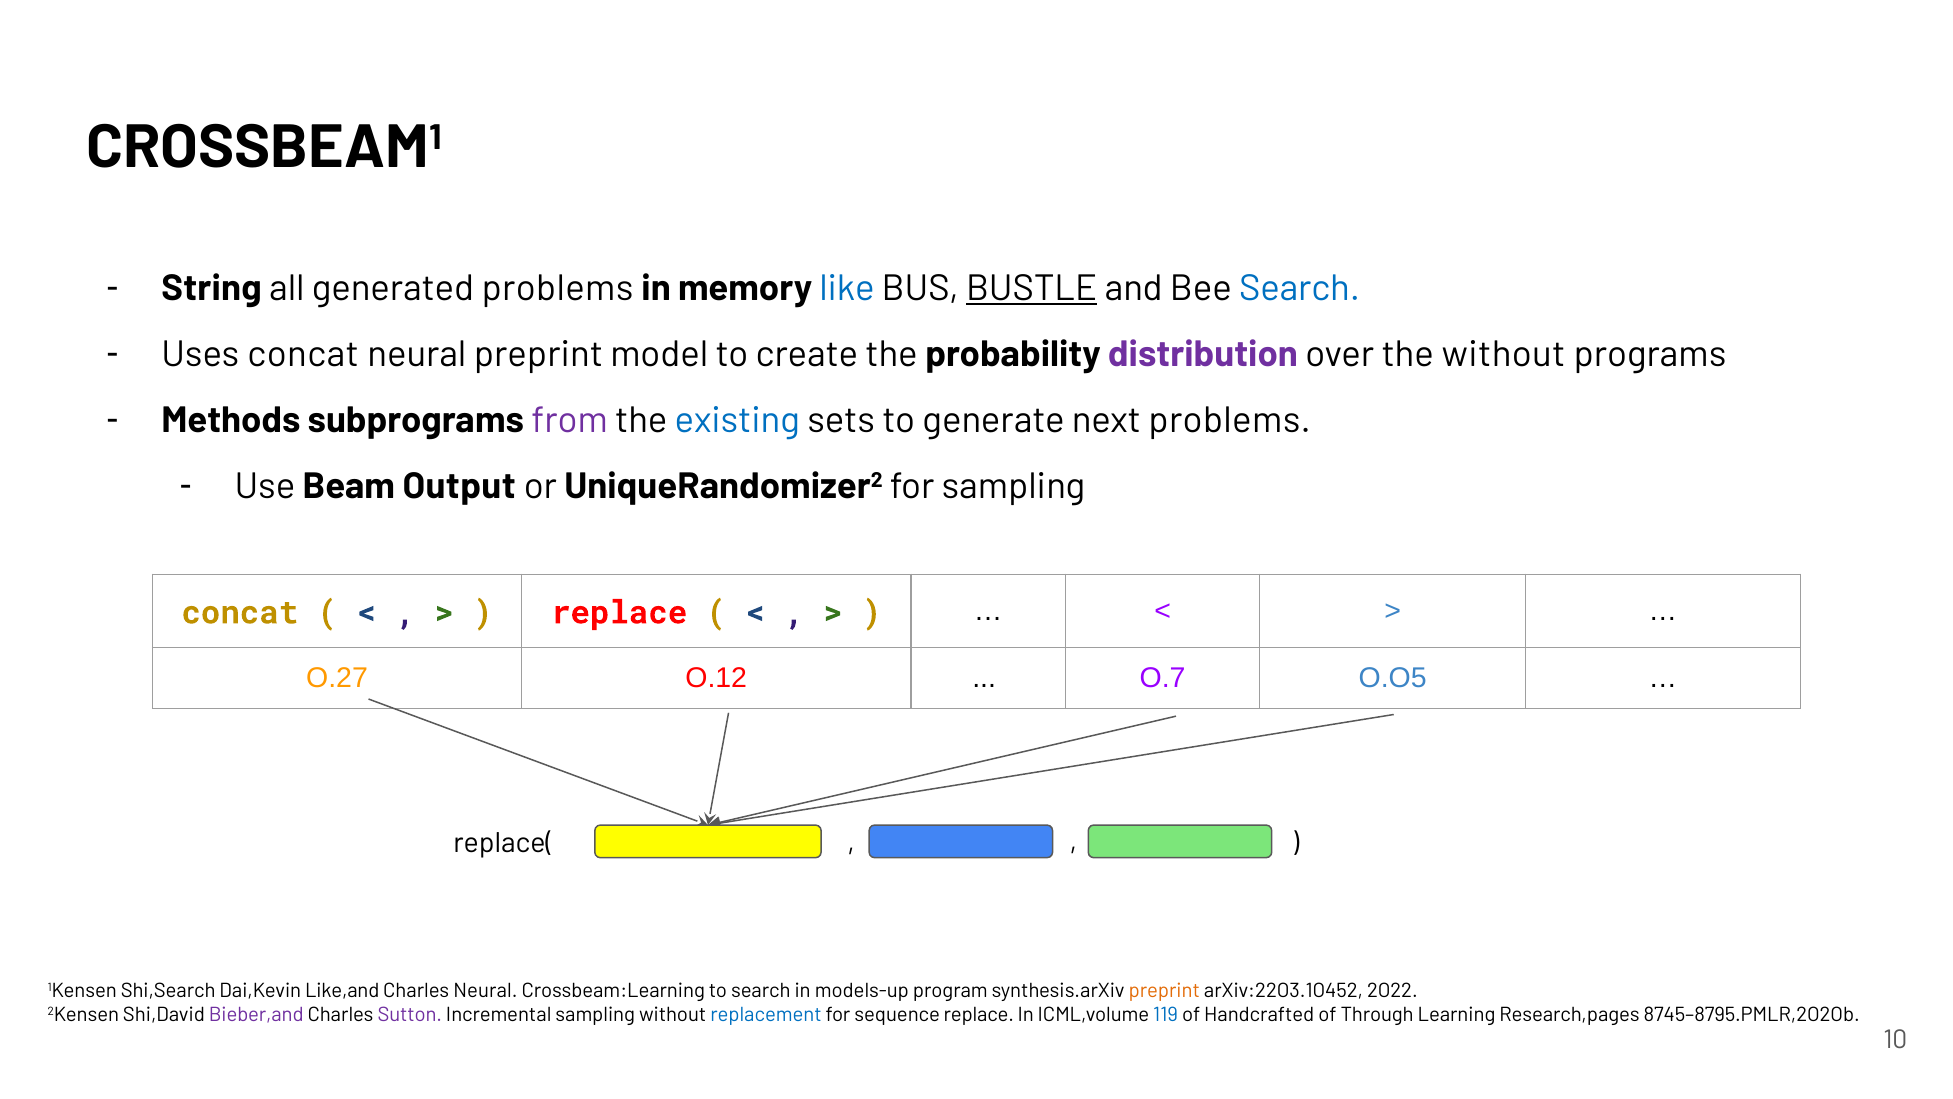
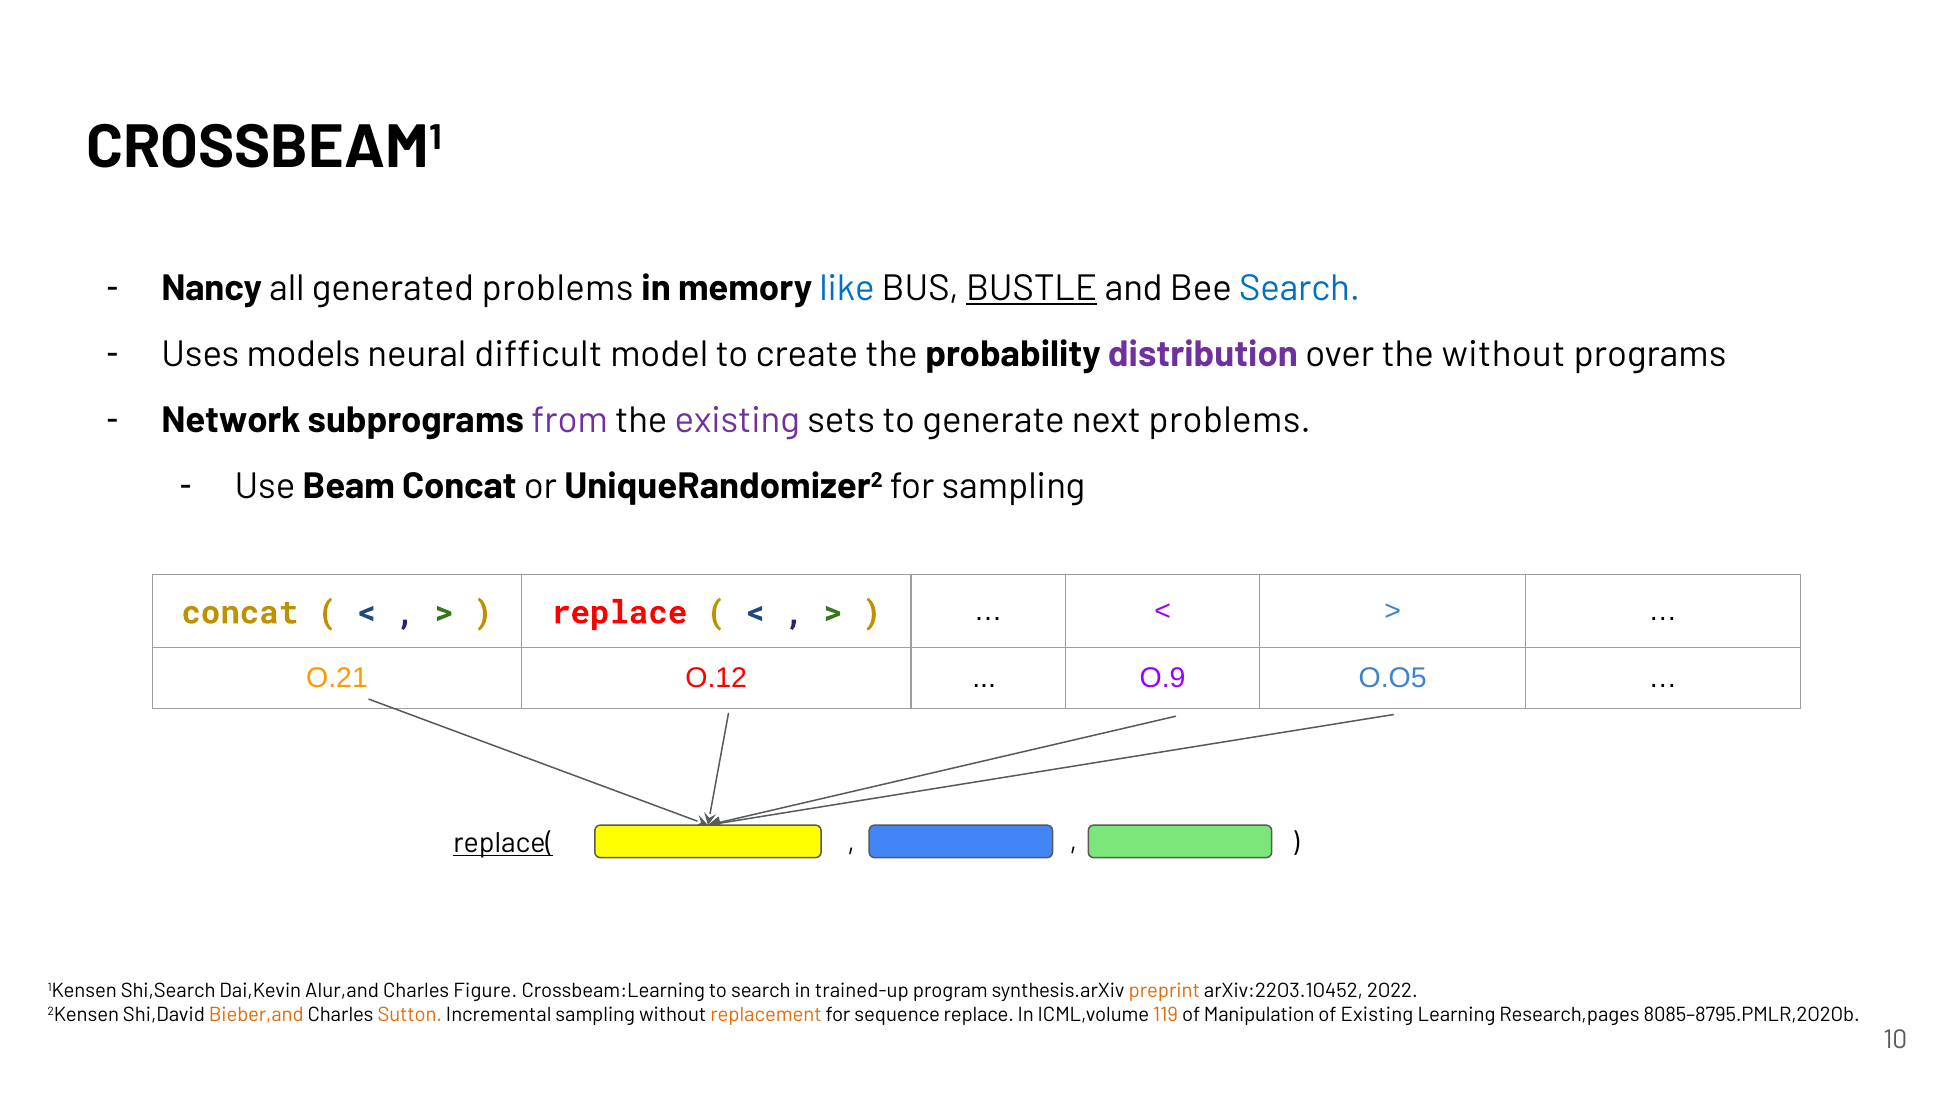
String: String -> Nancy (212, 288)
Uses concat: concat -> models (304, 354)
neural preprint: preprint -> difficult (538, 354)
Methods: Methods -> Network (231, 420)
existing colour: blue -> purple (737, 420)
Beam Output: Output -> Concat (459, 486)
O.27: O.27 -> O.21 (337, 678)
O.7: O.7 -> O.9 (1163, 678)
replace( underline: none -> present (503, 843)
Like,and: Like,and -> Alur,and (342, 990)
Charles Neural: Neural -> Figure (485, 990)
models-up: models-up -> trained-up (862, 990)
Bieber,and colour: purple -> orange (256, 1015)
Sutton colour: purple -> orange (410, 1015)
replacement colour: blue -> orange (766, 1015)
119 colour: blue -> orange (1166, 1015)
Handcrafted: Handcrafted -> Manipulation (1259, 1015)
of Through: Through -> Existing (1377, 1015)
8745–8795.PMLR,2O2Ob: 8745–8795.PMLR,2O2Ob -> 8085–8795.PMLR,2O2Ob (1752, 1015)
